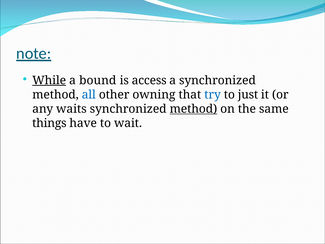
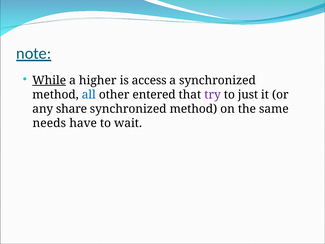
bound: bound -> higher (98, 80)
owning: owning -> entered (154, 95)
try colour: blue -> purple (213, 95)
waits: waits -> share (72, 109)
method underline: present -> none (193, 109)
things: things -> needs (49, 123)
